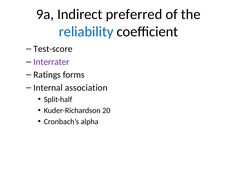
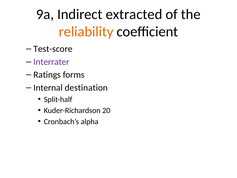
preferred: preferred -> extracted (134, 14)
reliability colour: blue -> orange (86, 32)
association: association -> destination (86, 88)
